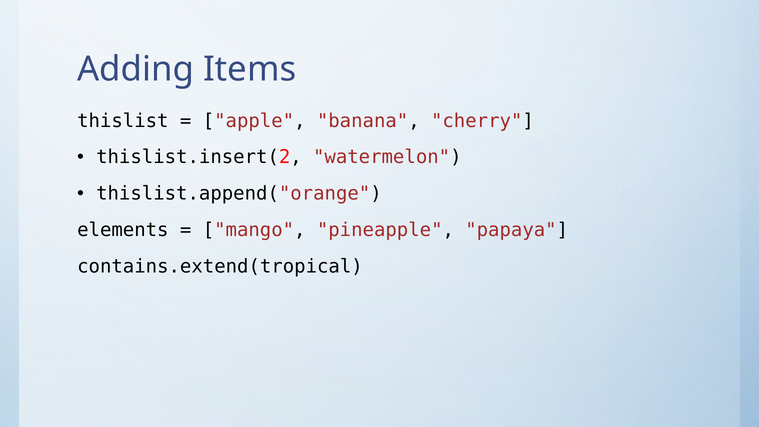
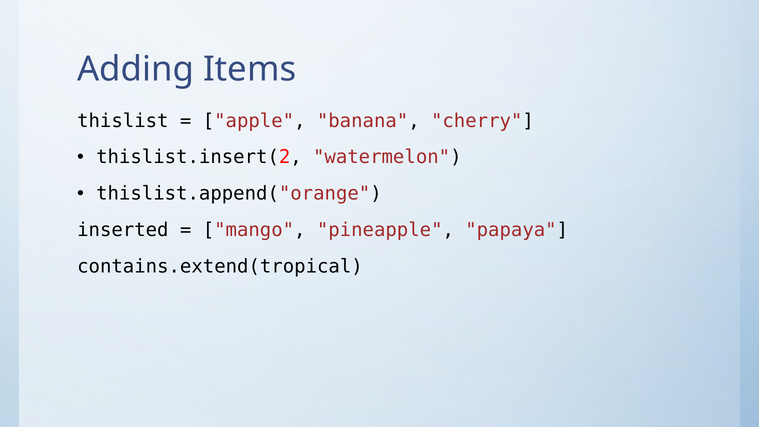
elements: elements -> inserted (123, 230)
